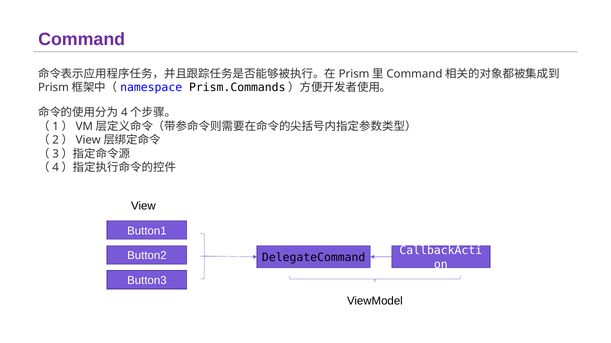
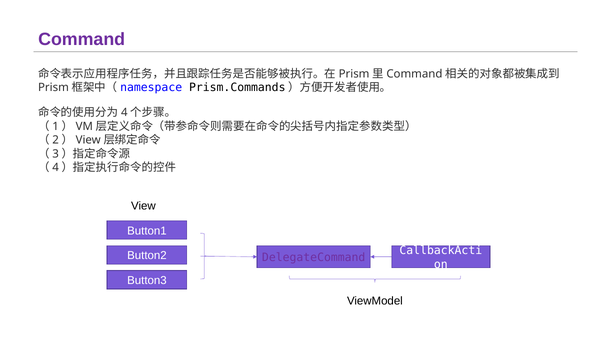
DelegateCommand colour: black -> purple (314, 258)
